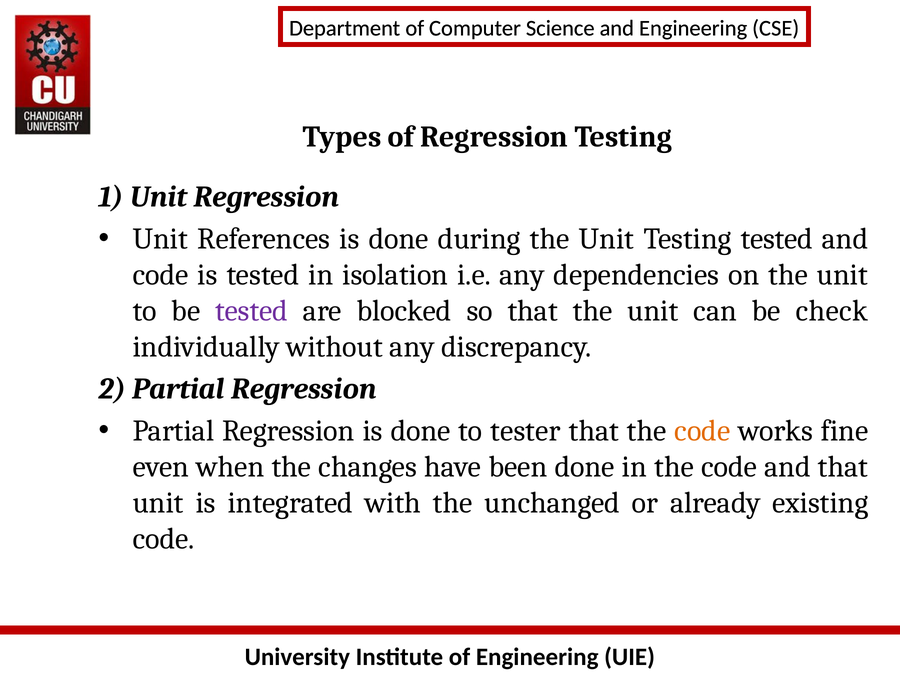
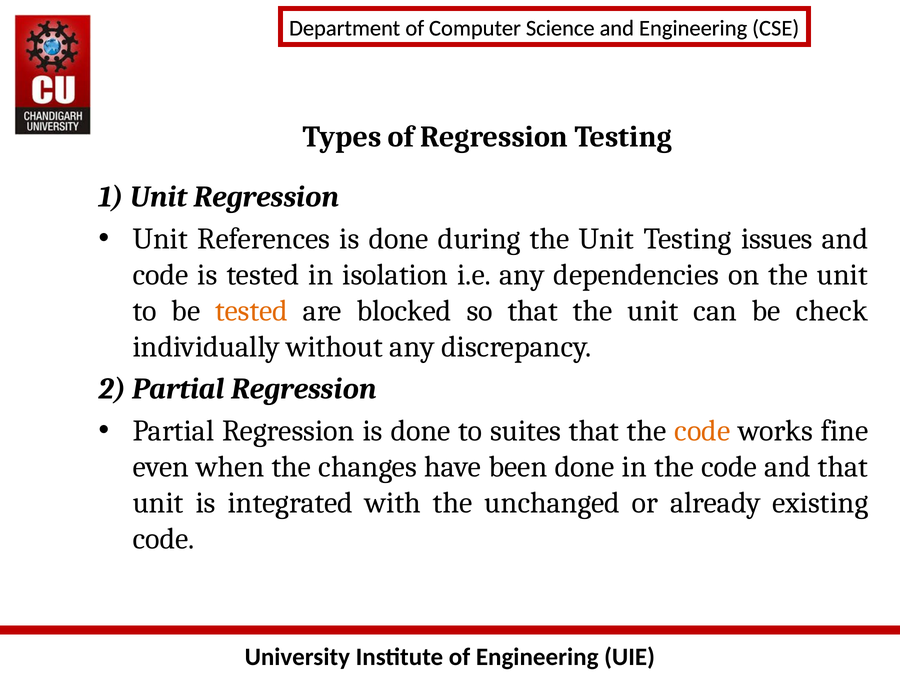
Testing tested: tested -> issues (777, 239)
tested colour: purple -> orange (252, 311)
tester: tester -> suites (526, 431)
